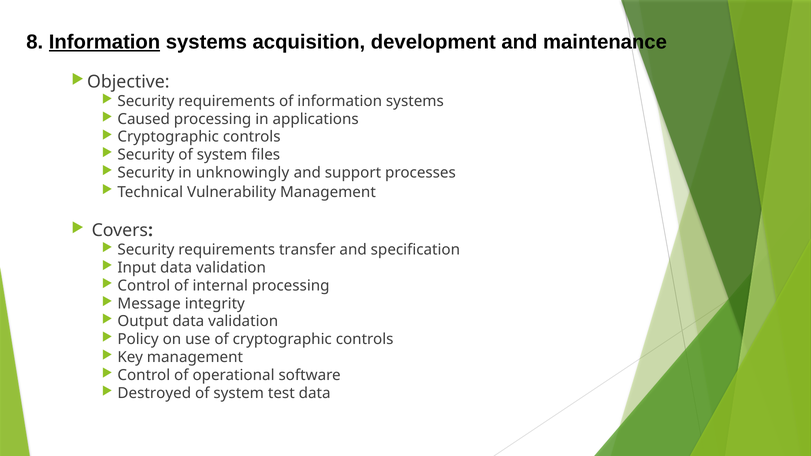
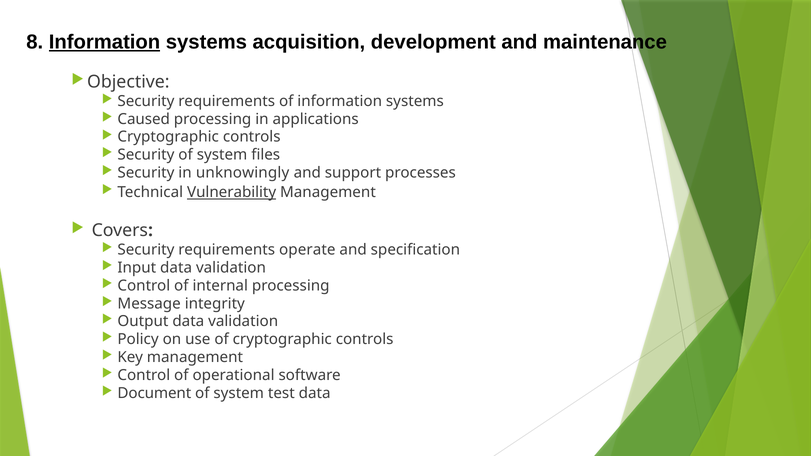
Vulnerability underline: none -> present (232, 193)
transfer: transfer -> operate (307, 250)
Destroyed: Destroyed -> Document (154, 393)
